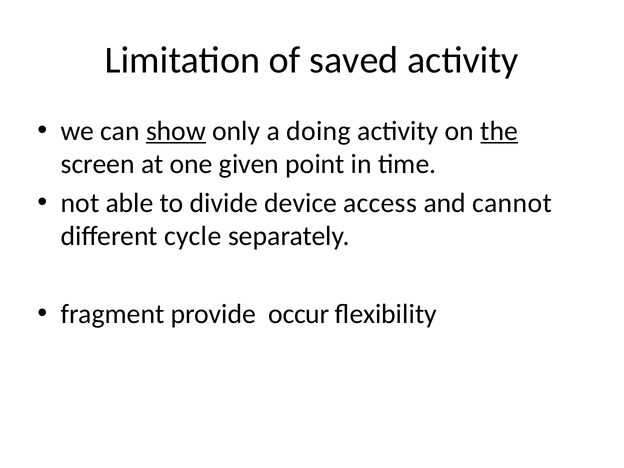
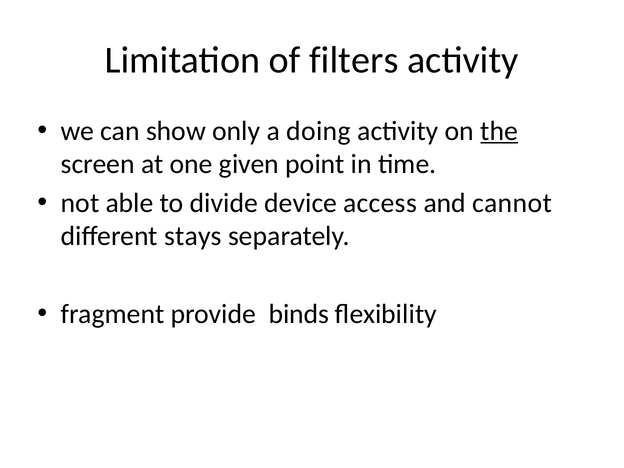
saved: saved -> filters (354, 60)
show underline: present -> none (176, 131)
cycle: cycle -> stays (193, 236)
occur: occur -> binds (299, 314)
